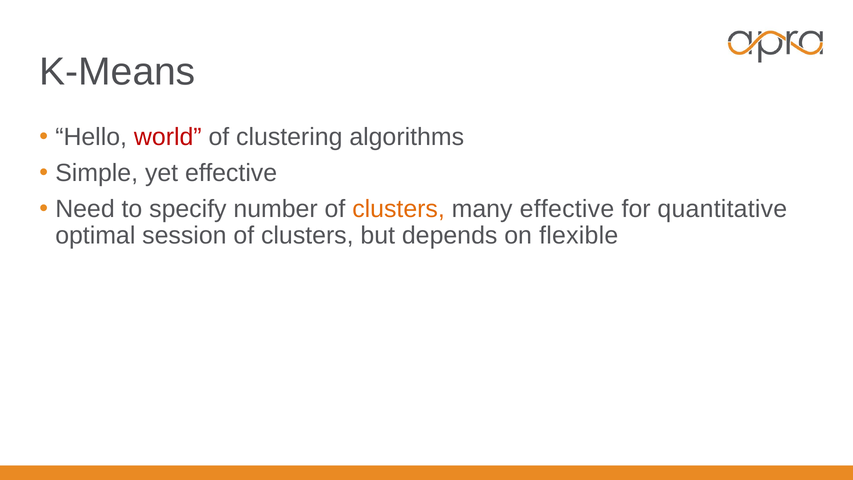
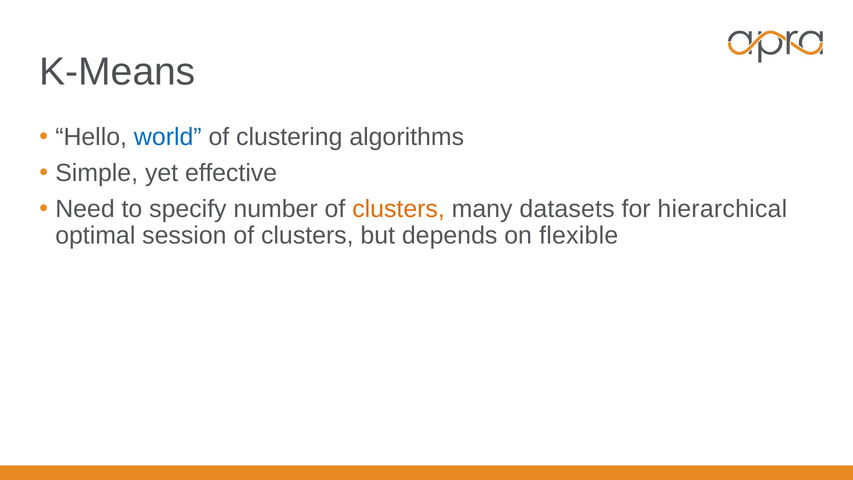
world colour: red -> blue (168, 137)
many effective: effective -> datasets (567, 209)
quantitative: quantitative -> hierarchical (722, 209)
